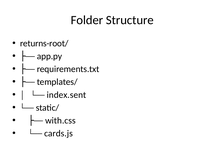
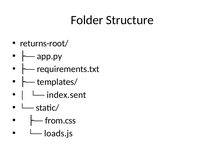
with.css: with.css -> from.css (60, 120)
cards.js: cards.js -> loads.js (58, 133)
